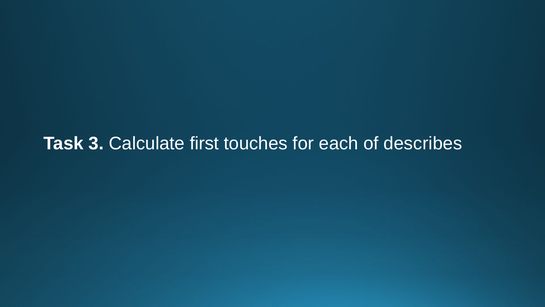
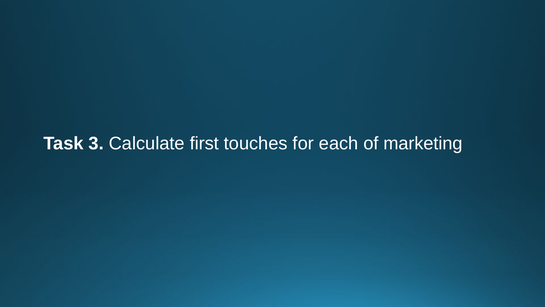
describes: describes -> marketing (423, 143)
